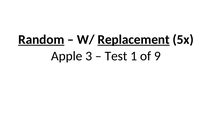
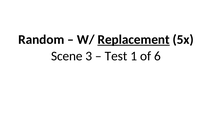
Random underline: present -> none (41, 40)
Apple: Apple -> Scene (67, 56)
9: 9 -> 6 (157, 56)
